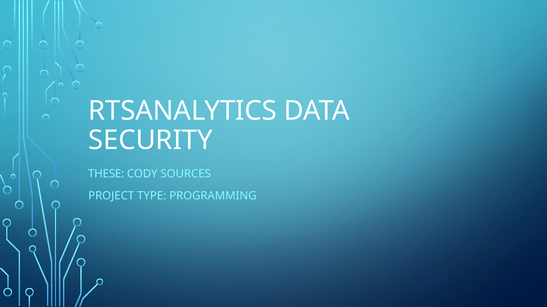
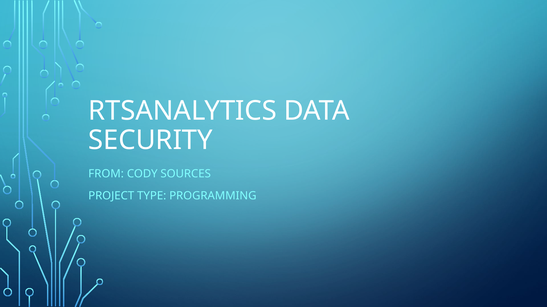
THESE: THESE -> FROM (106, 174)
